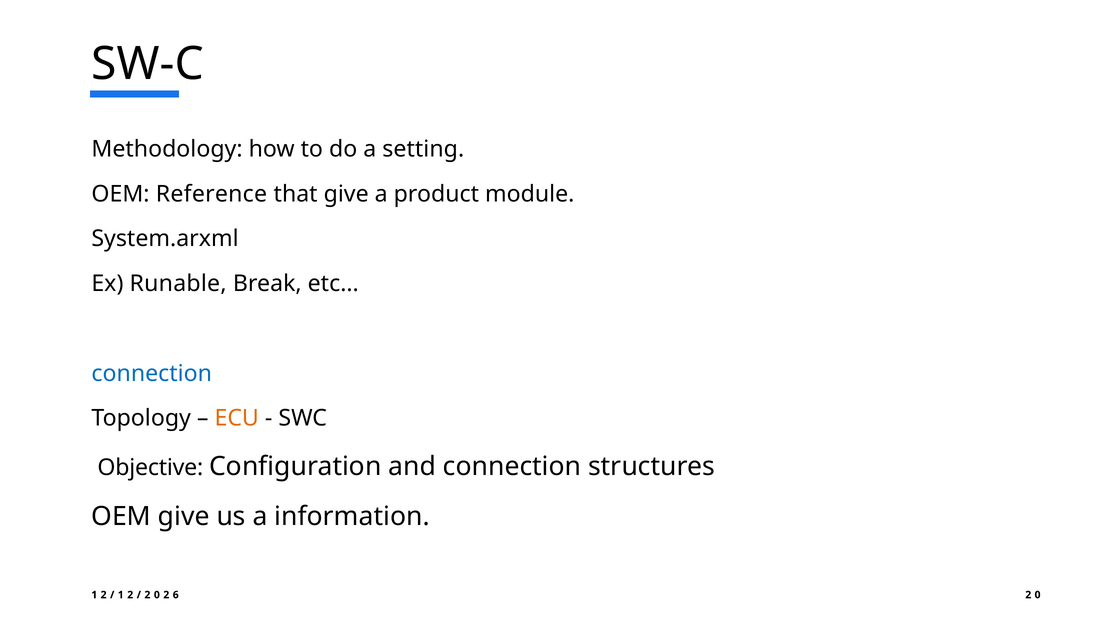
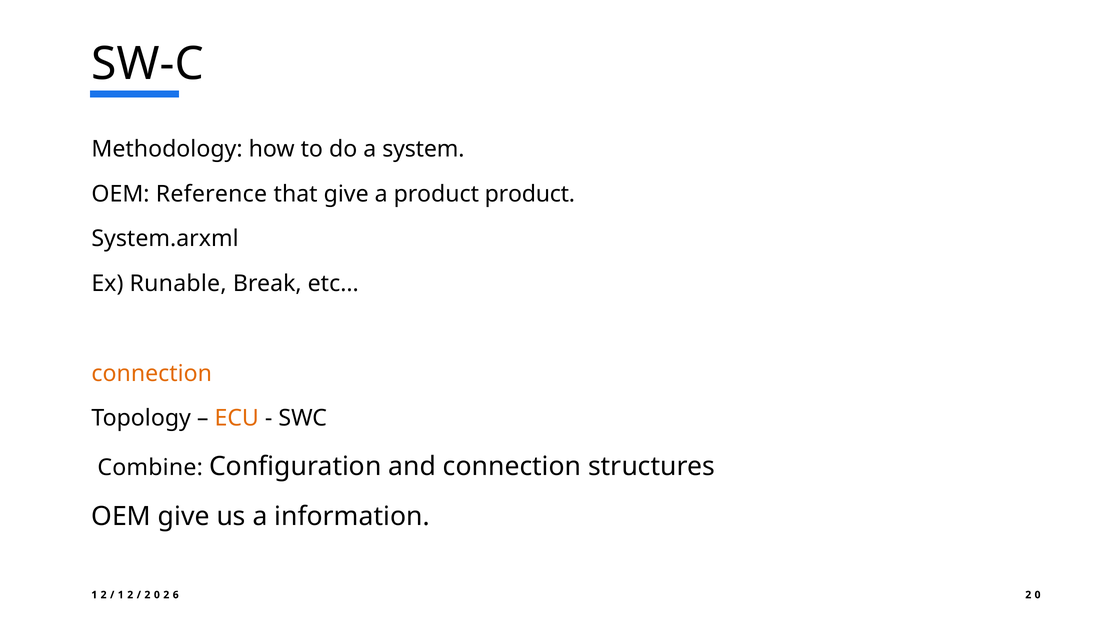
setting: setting -> system (423, 149)
product module: module -> product (530, 194)
connection colour: blue -> orange (152, 373)
Objective: Objective -> Combine (150, 467)
